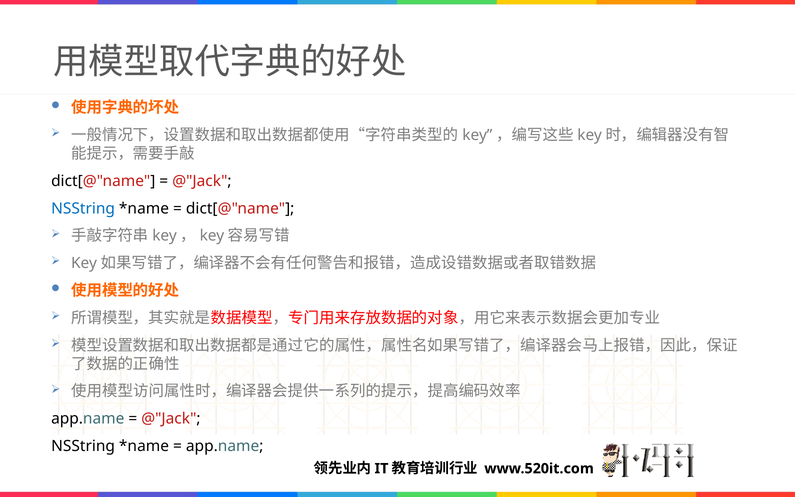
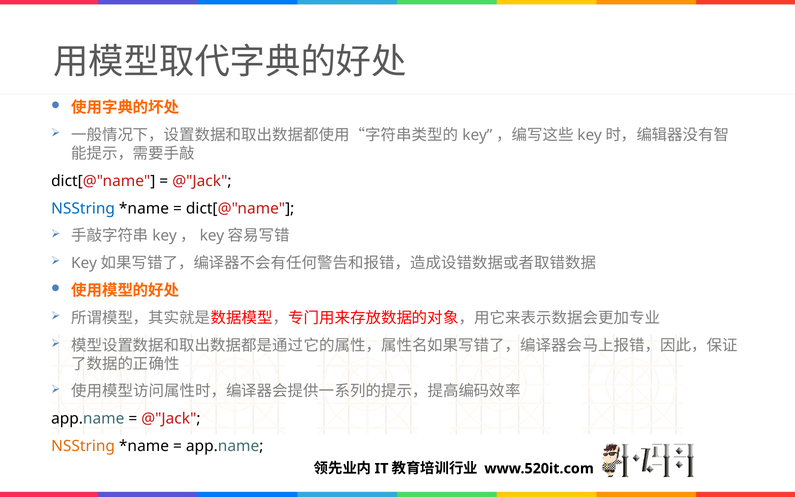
NSString colour: black -> orange (83, 446)
